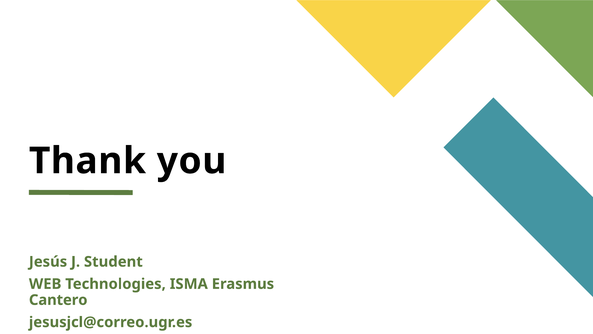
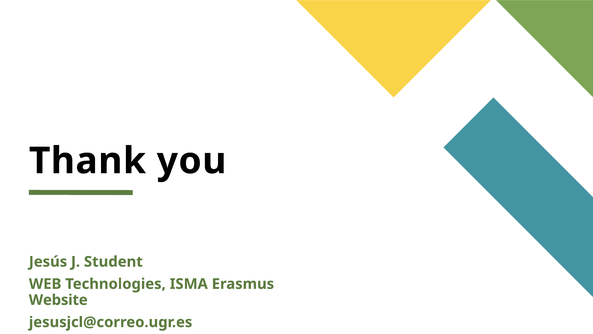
Cantero: Cantero -> Website (58, 300)
